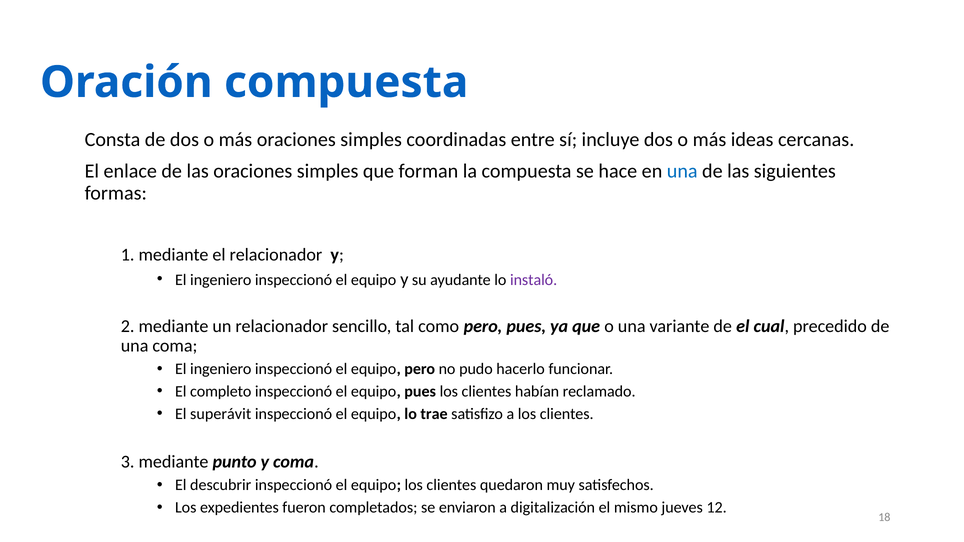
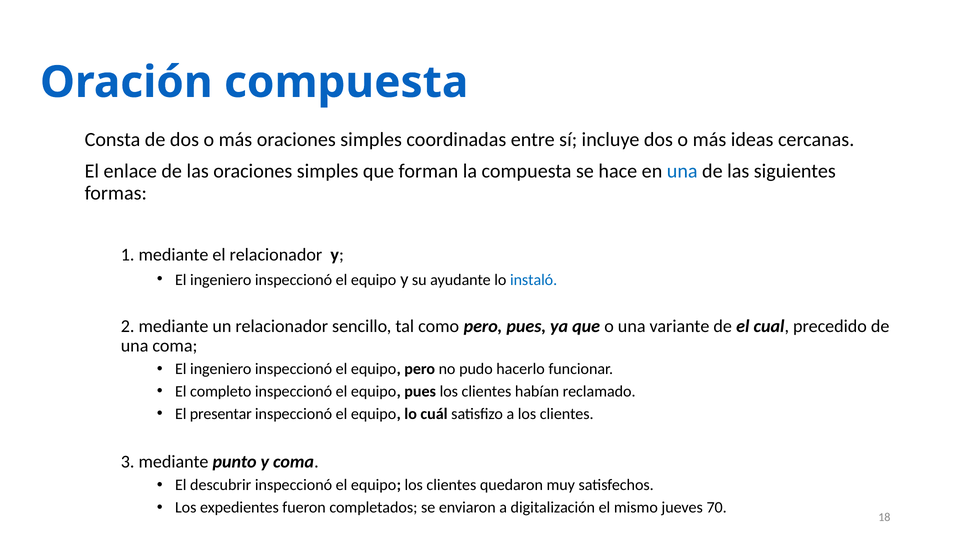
instaló colour: purple -> blue (534, 280)
superávit: superávit -> presentar (221, 414)
trae: trae -> cuál (434, 414)
12: 12 -> 70 (717, 508)
